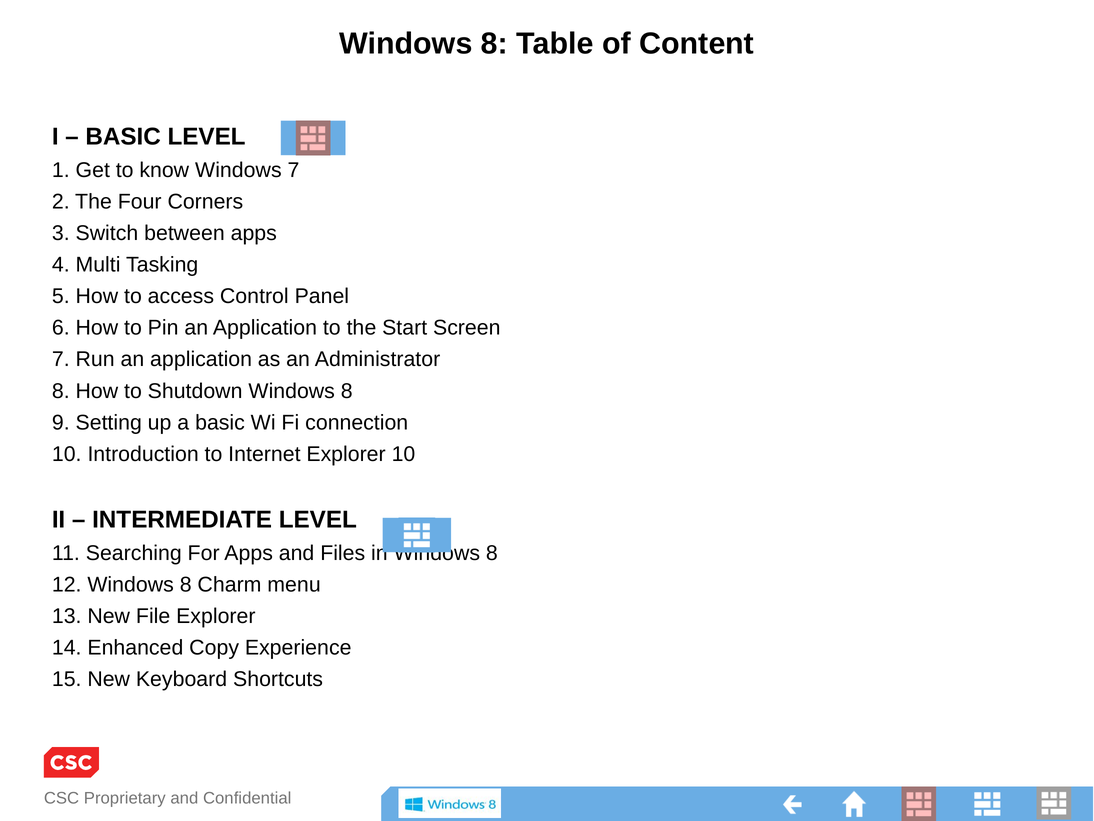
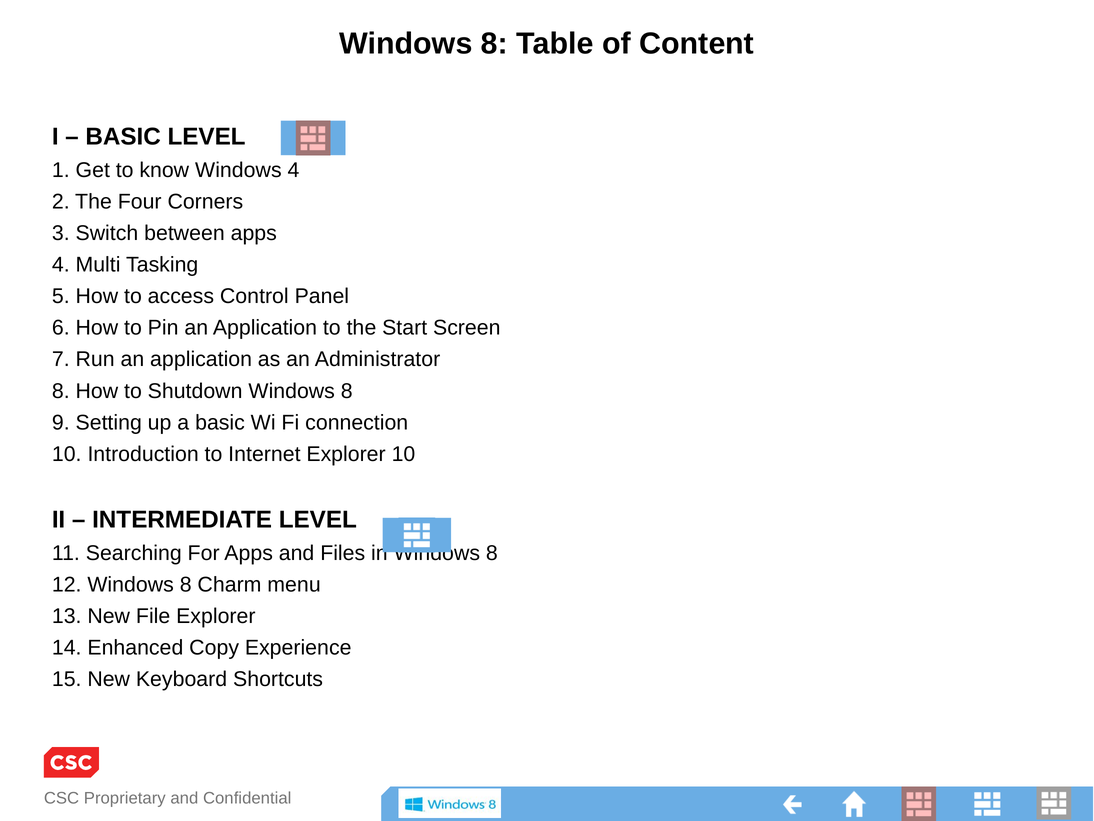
Windows 7: 7 -> 4 (293, 170)
